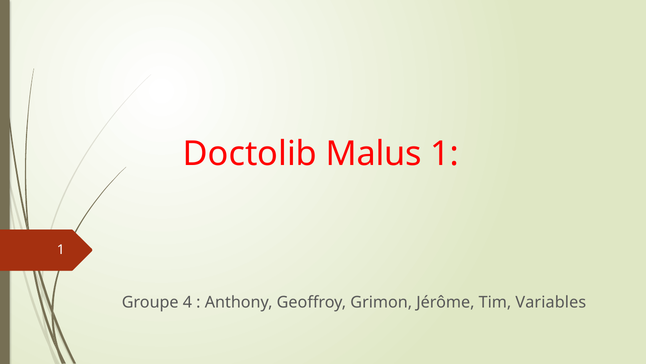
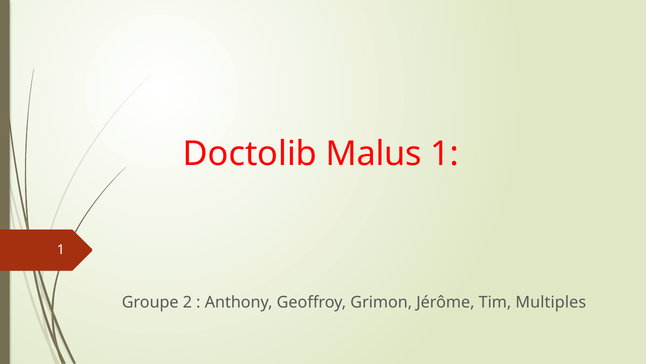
4: 4 -> 2 (187, 302)
Variables: Variables -> Multiples (551, 302)
